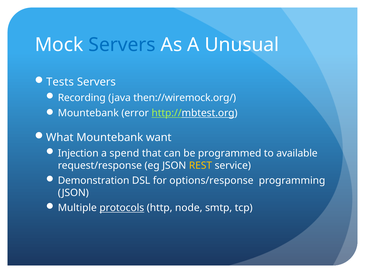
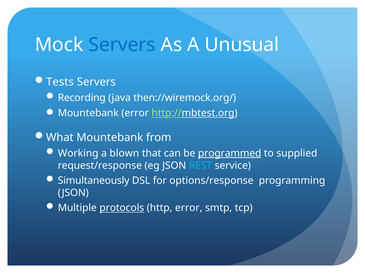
want: want -> from (159, 138)
Injection: Injection -> Working (78, 154)
spend: spend -> blown (124, 154)
programmed underline: none -> present (230, 154)
available: available -> supplied (297, 154)
REST colour: yellow -> light blue (200, 166)
Demonstration: Demonstration -> Simultaneously (94, 181)
http node: node -> error (189, 208)
